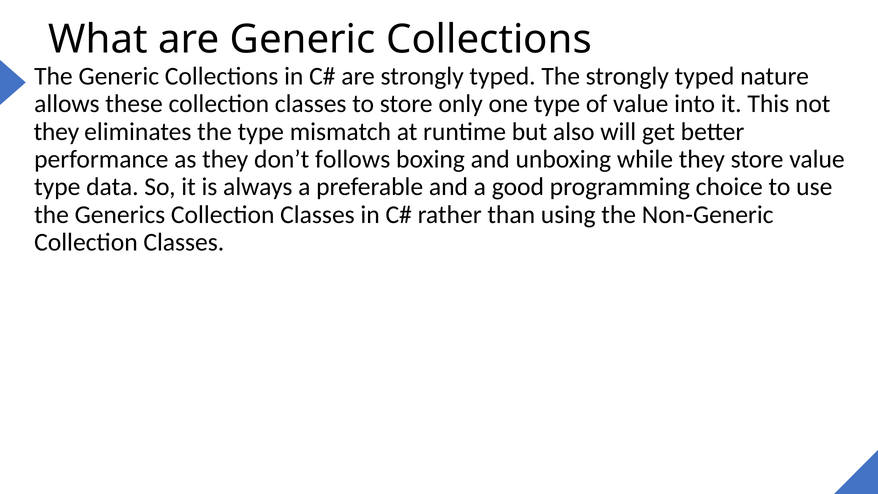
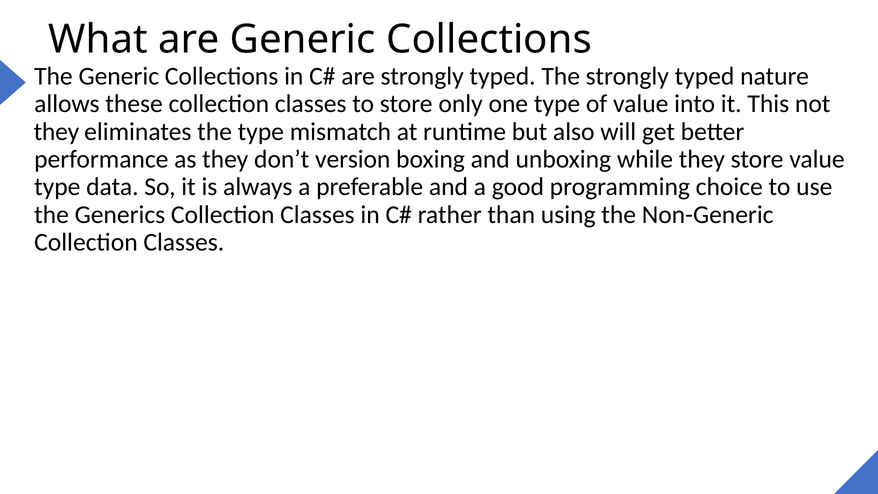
follows: follows -> version (353, 159)
